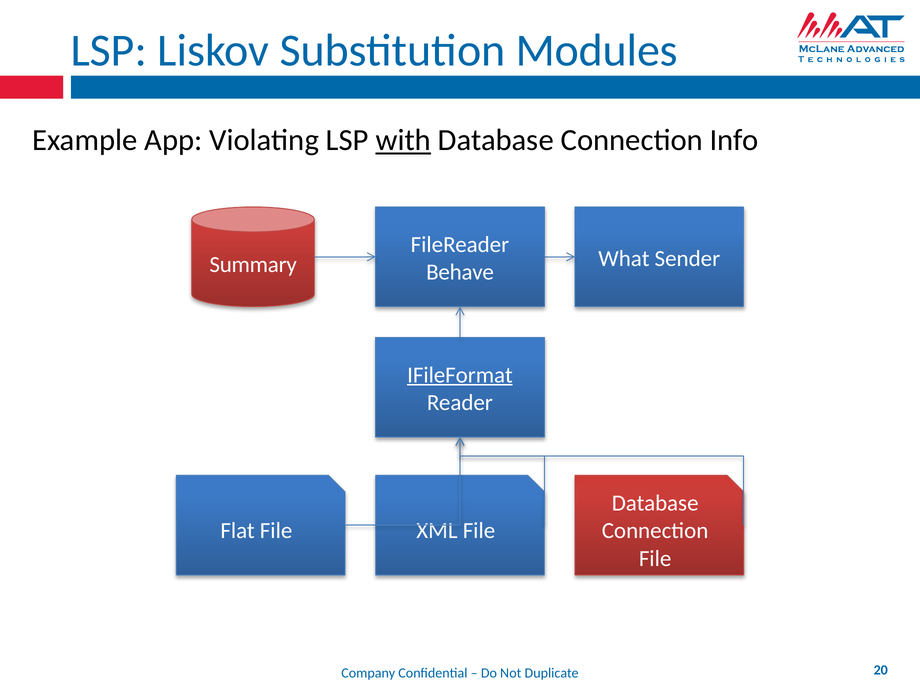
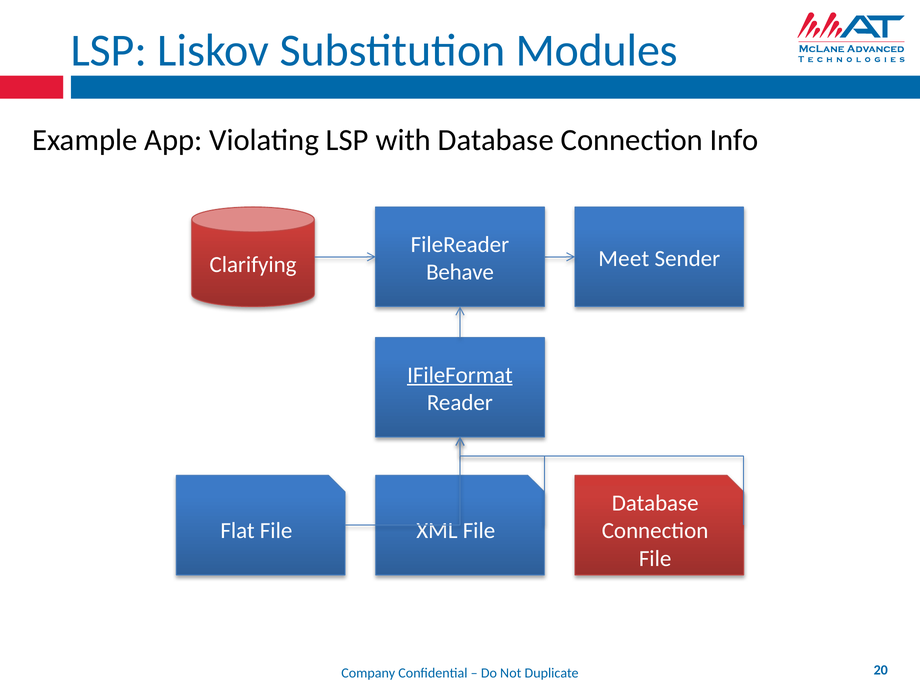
with underline: present -> none (403, 140)
What: What -> Meet (624, 258)
Summary: Summary -> Clarifying (253, 265)
